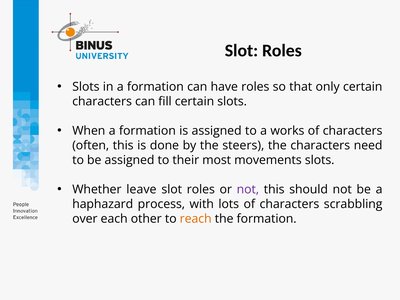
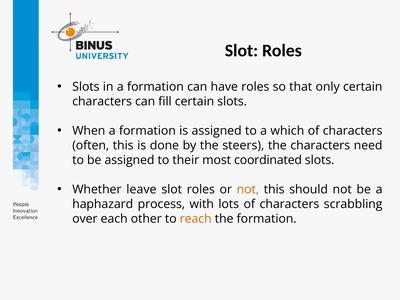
works: works -> which (287, 131)
movements: movements -> coordinated (268, 160)
not colour: purple -> orange (248, 189)
